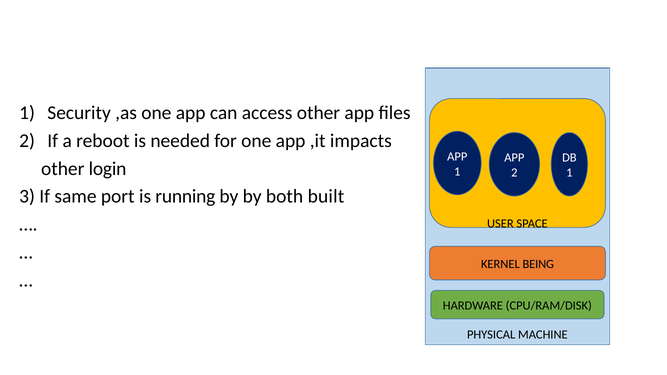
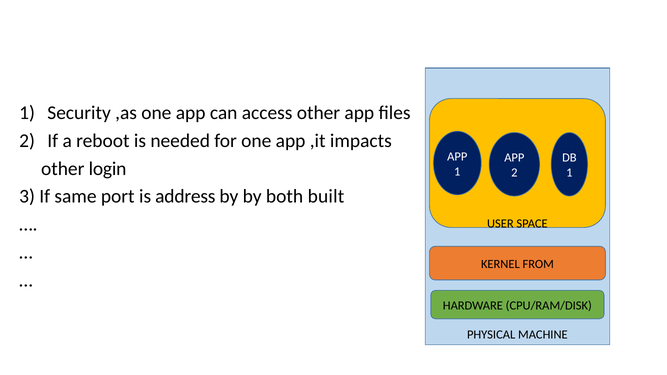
running: running -> address (185, 197)
BEING: BEING -> FROM (538, 264)
